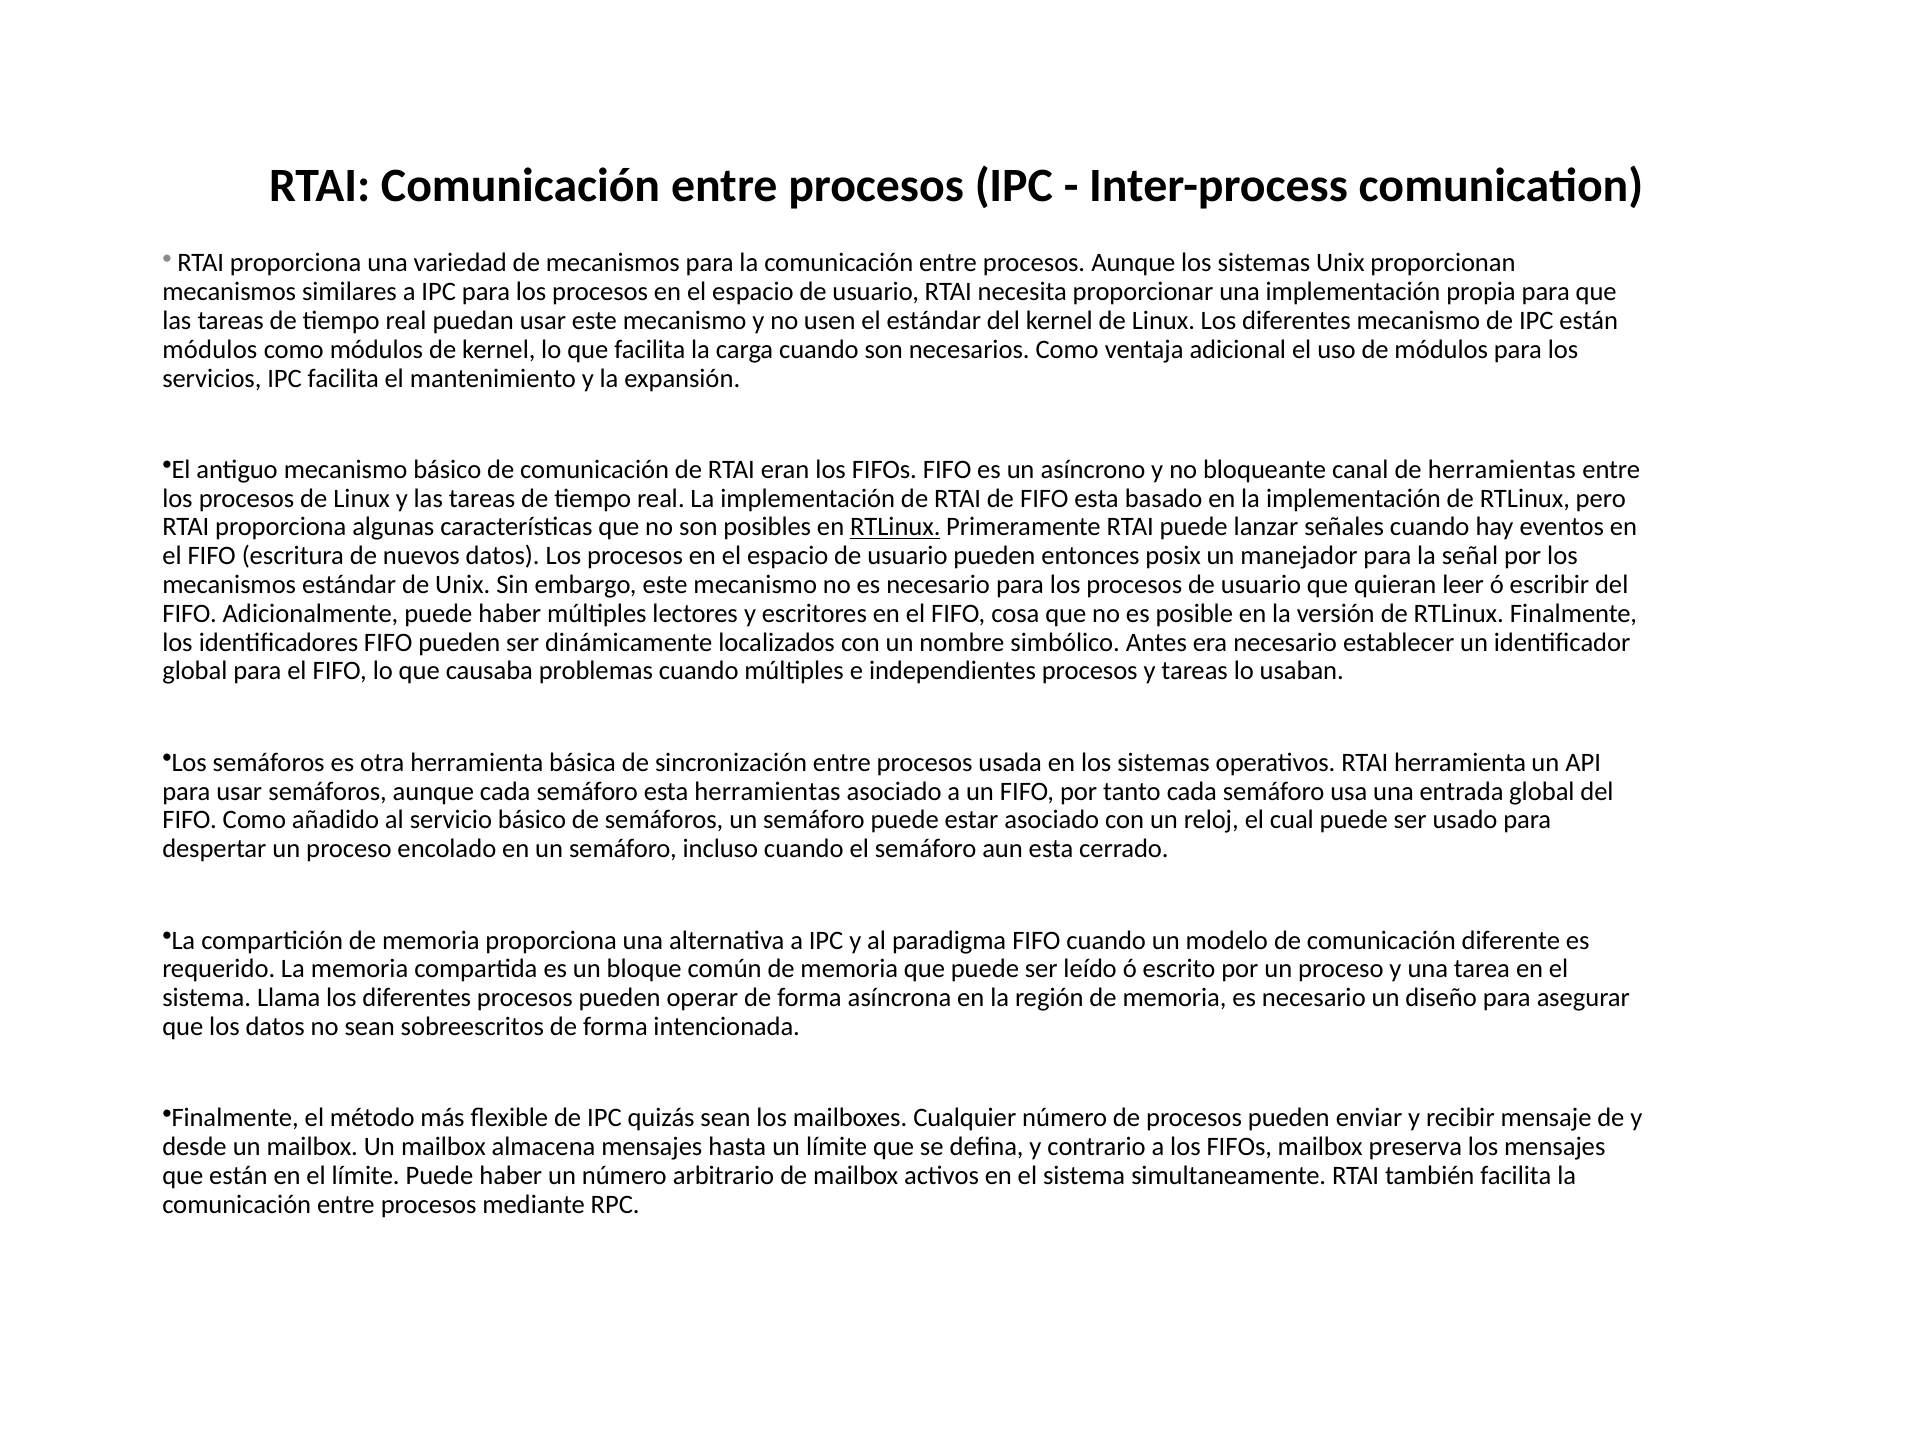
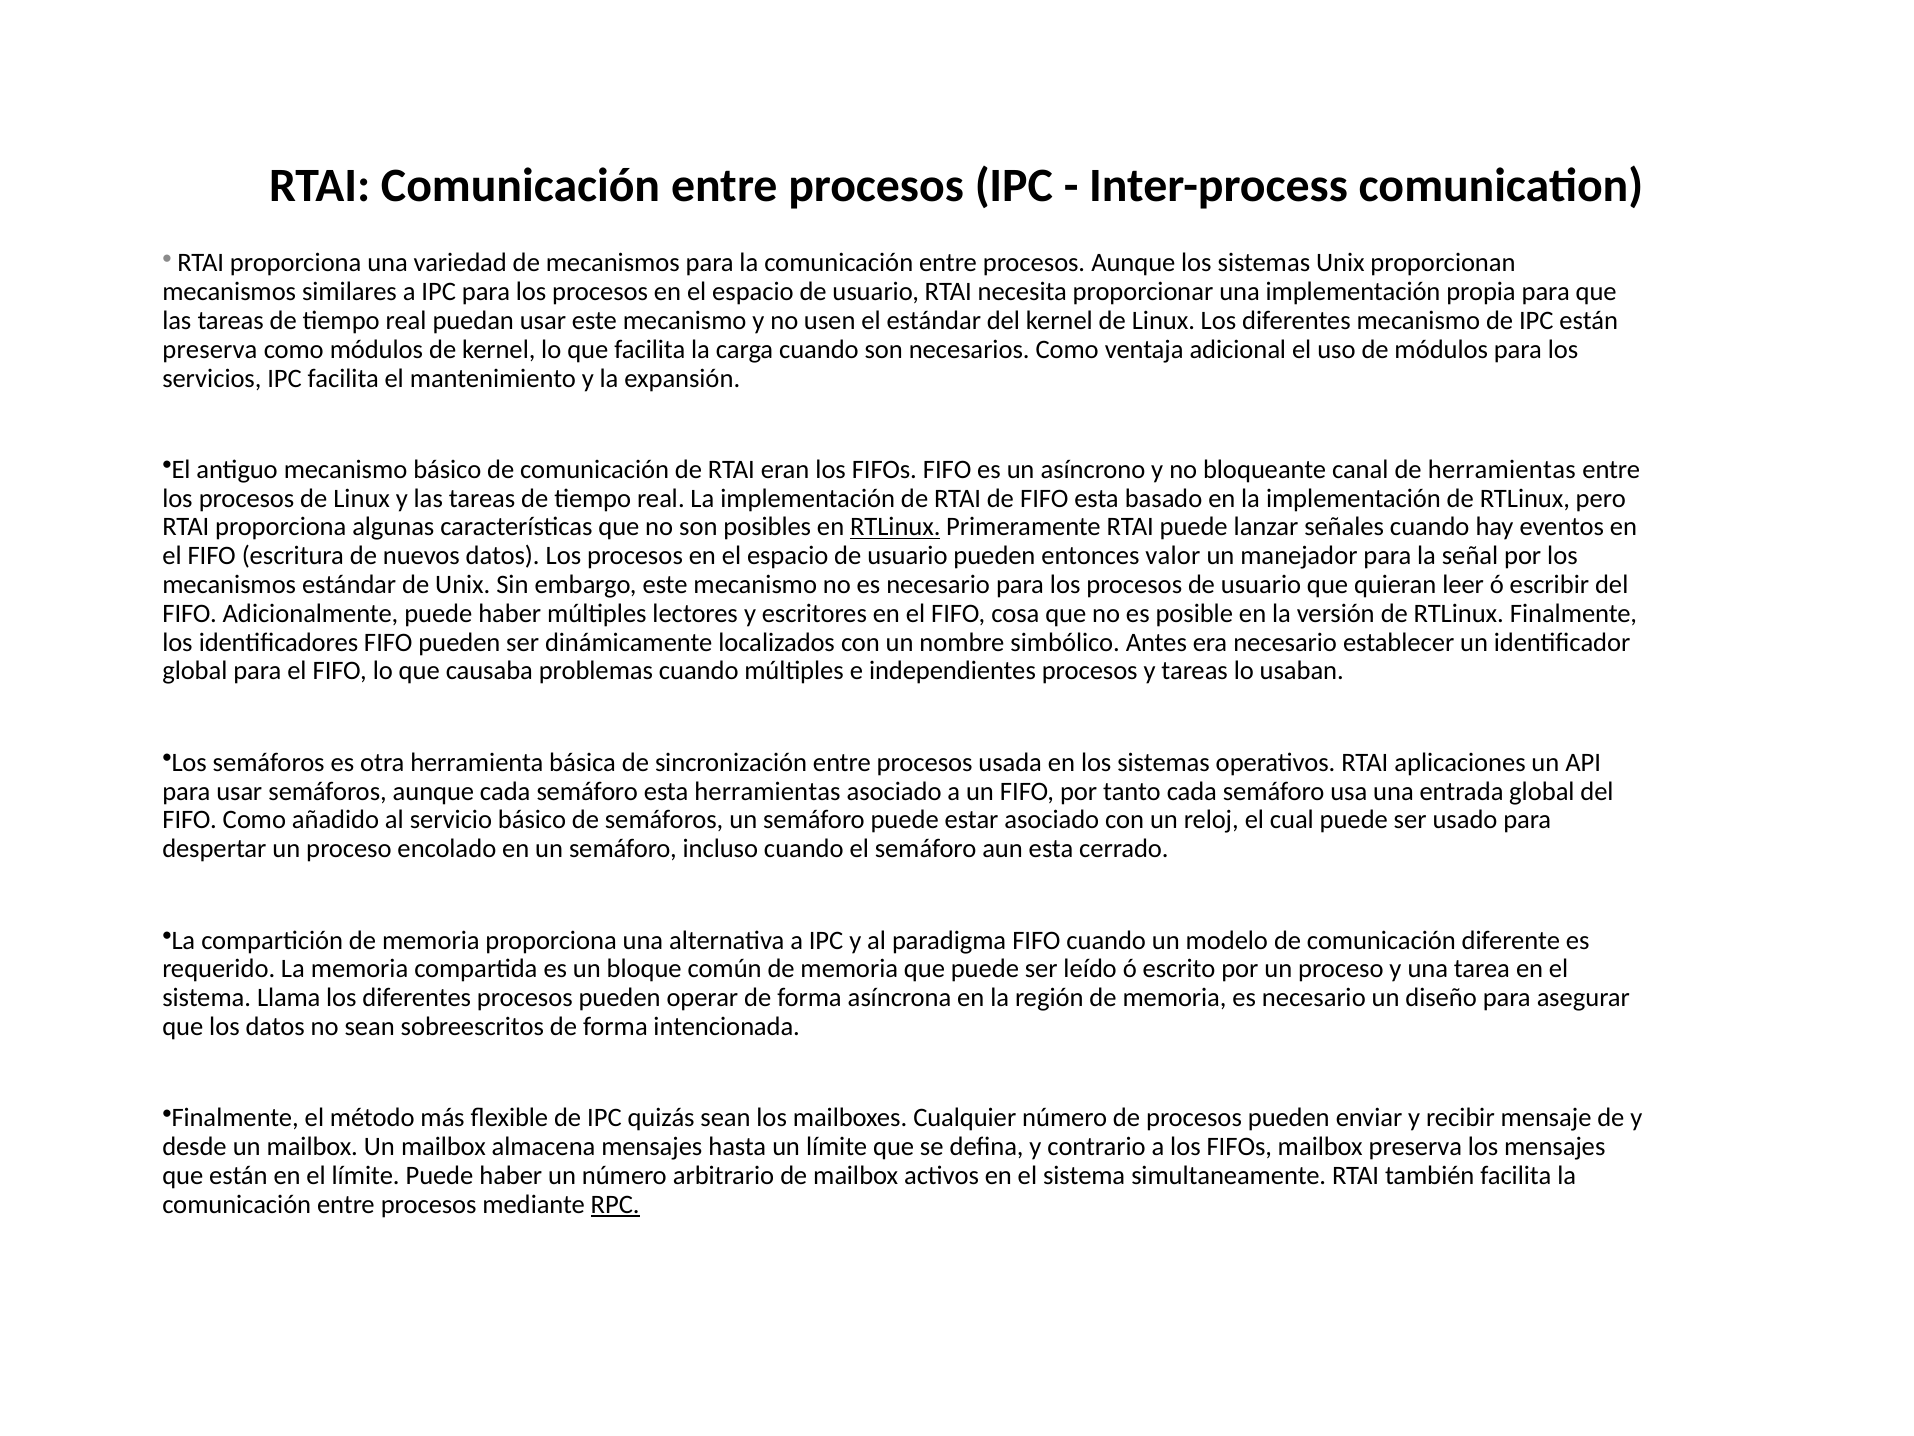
módulos: módulos -> preserva (210, 349)
posix: posix -> valor (1173, 556)
RTAI herramienta: herramienta -> aplicaciones (1460, 762)
RPC underline: none -> present (615, 1204)
